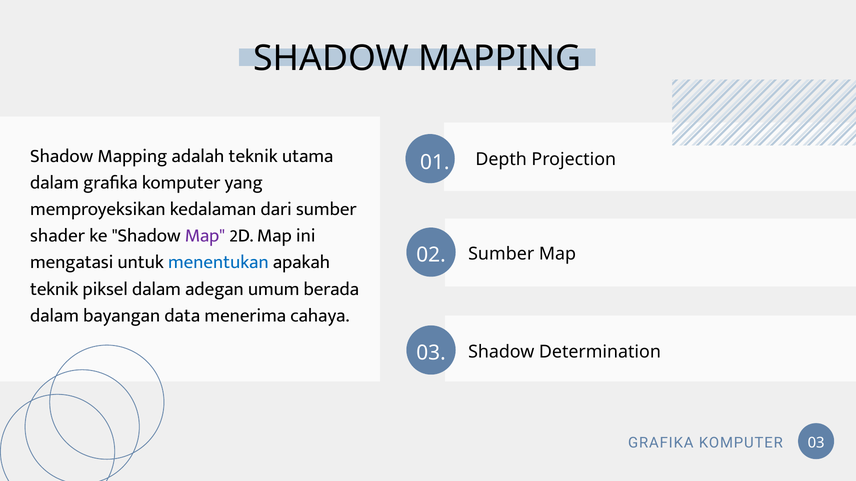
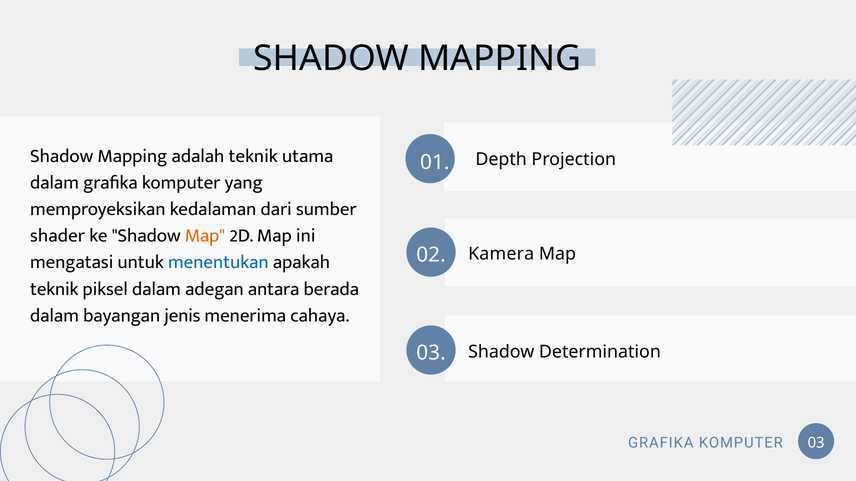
Map colour: purple -> orange (205, 236)
02 Sumber: Sumber -> Kamera (501, 254)
umum: umum -> antara (274, 289)
data: data -> jenis (182, 316)
